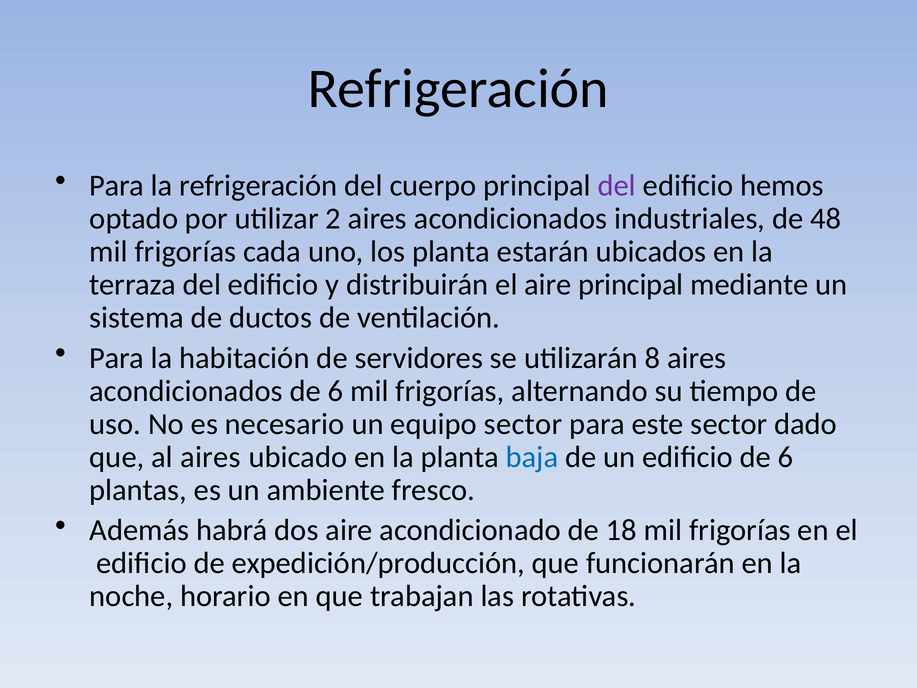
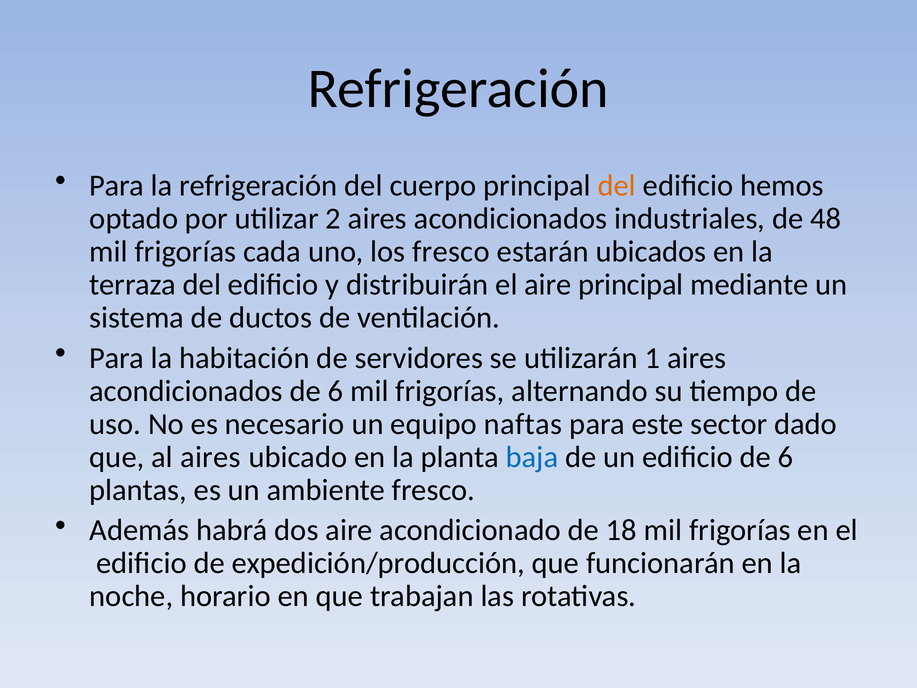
del colour: purple -> orange (617, 186)
los planta: planta -> fresco (451, 252)
8: 8 -> 1 (653, 358)
equipo sector: sector -> naftas (523, 424)
